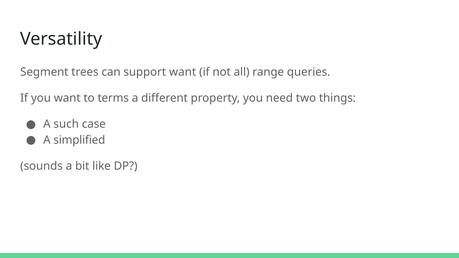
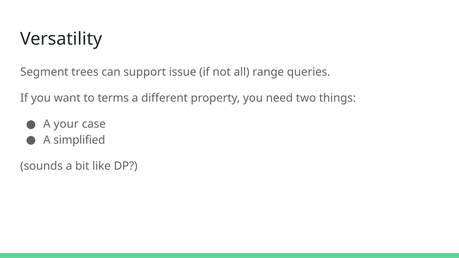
support want: want -> issue (183, 72)
such: such -> your (66, 124)
